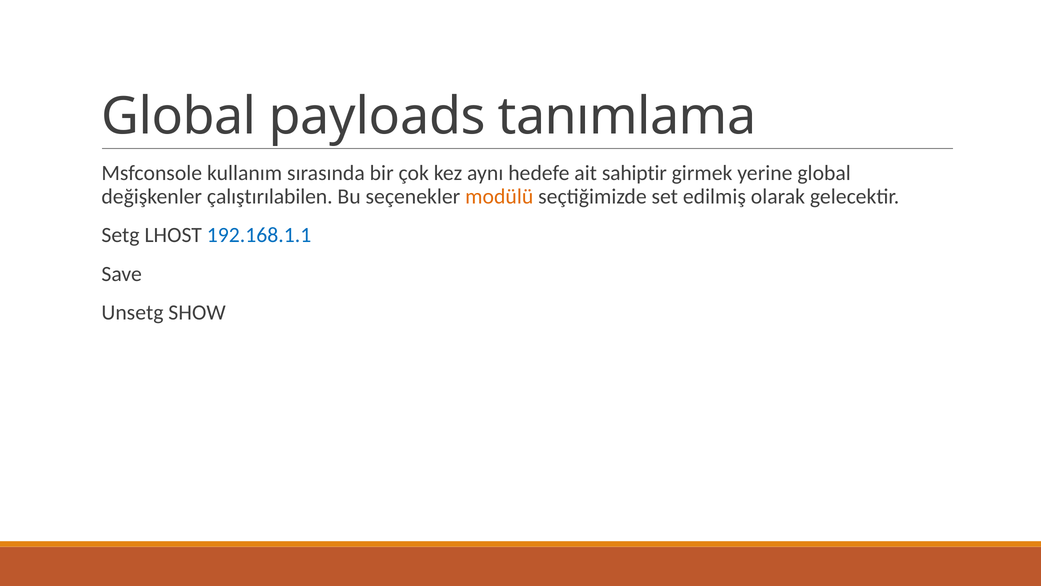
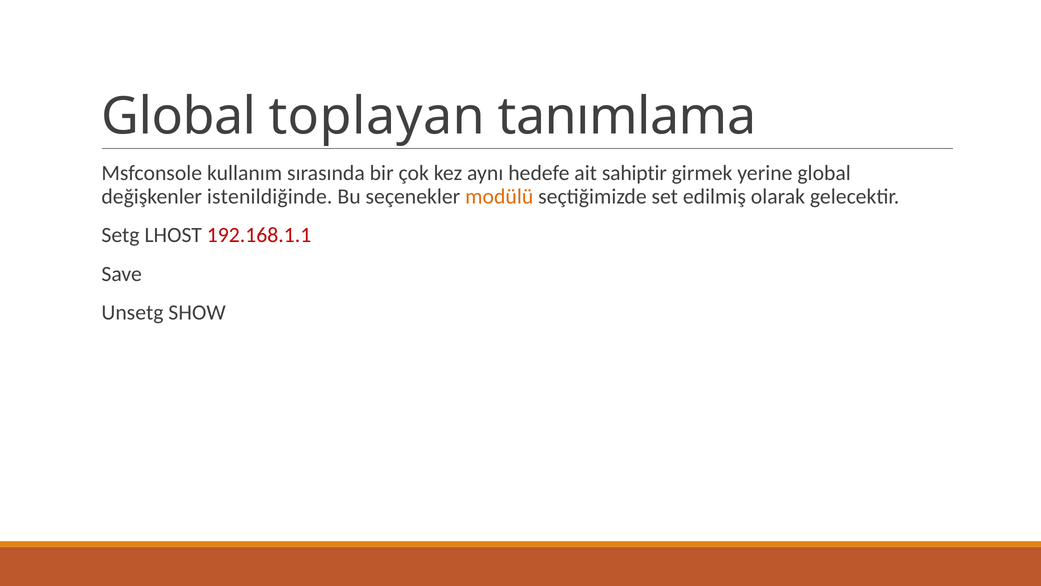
payloads: payloads -> toplayan (377, 117)
çalıştırılabilen: çalıştırılabilen -> istenildiğinde (270, 197)
192.168.1.1 colour: blue -> red (259, 235)
